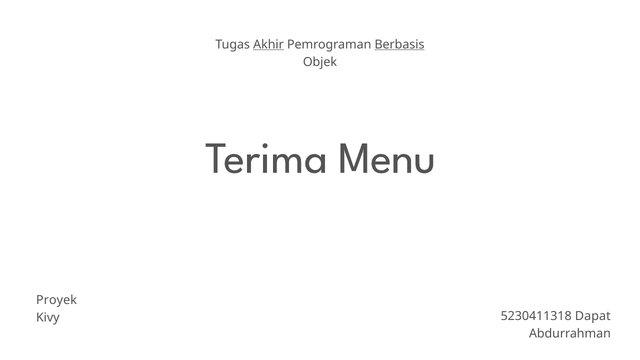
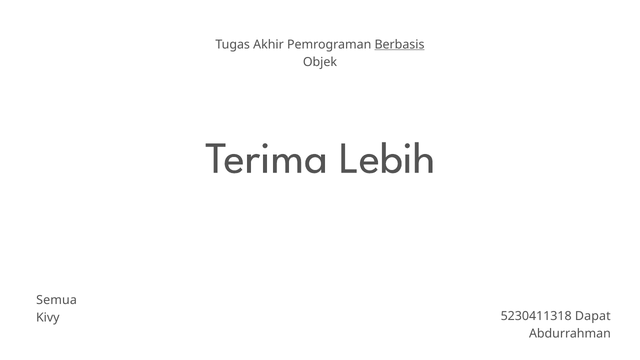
Akhir underline: present -> none (269, 44)
Menu: Menu -> Lebih (387, 158)
Proyek: Proyek -> Semua (57, 300)
